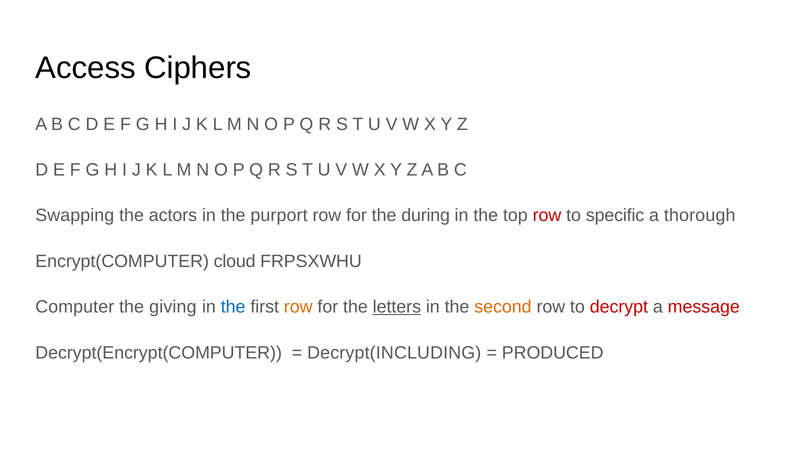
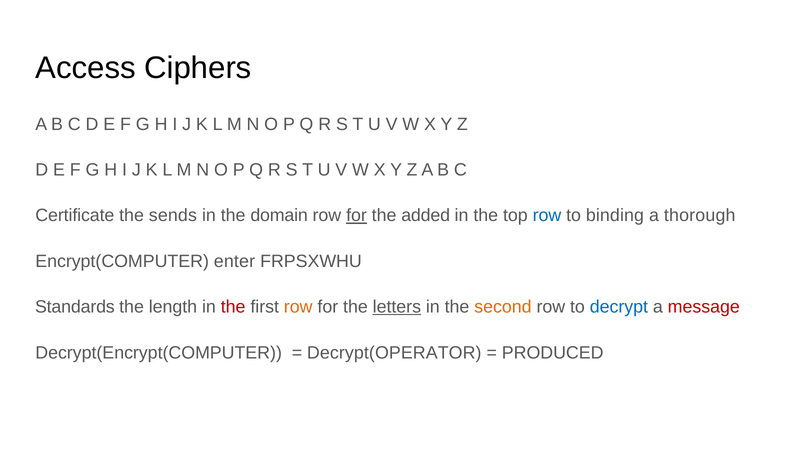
Swapping: Swapping -> Certificate (75, 216)
actors: actors -> sends (173, 216)
purport: purport -> domain (279, 216)
for underline: none -> present (357, 216)
during: during -> added (426, 216)
row colour: red -> blue (547, 216)
specific: specific -> binding (615, 216)
cloud: cloud -> enter (234, 261)
Computer: Computer -> Standards (75, 307)
giving: giving -> length (173, 307)
the colour: blue -> red (233, 307)
decrypt colour: red -> blue (619, 307)
Decrypt(INCLUDING: Decrypt(INCLUDING -> Decrypt(OPERATOR (394, 353)
